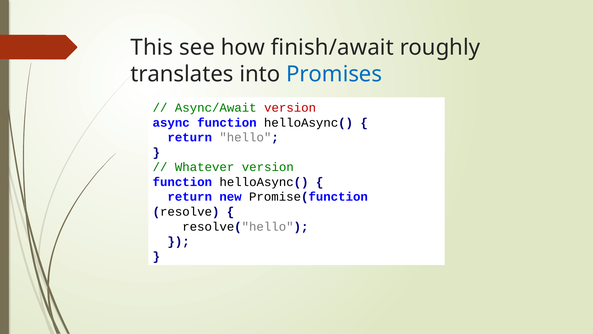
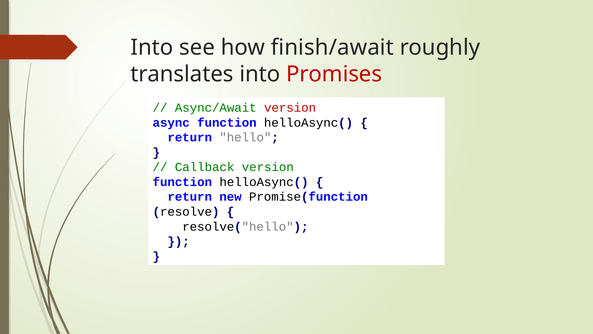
This: This -> Into (152, 47)
Promises colour: blue -> red (334, 74)
Whatever: Whatever -> Callback (205, 167)
